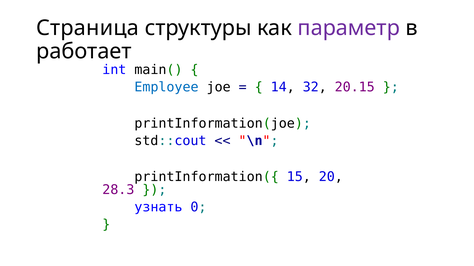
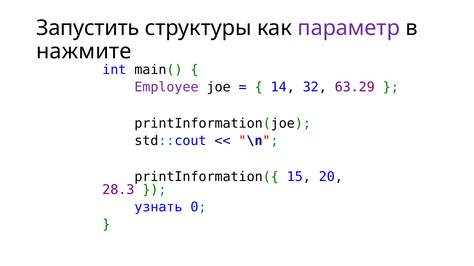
Страница: Страница -> Запустить (88, 28)
работает: работает -> нажмите (84, 52)
Employee colour: blue -> purple (166, 87)
20.15: 20.15 -> 63.29 (355, 87)
